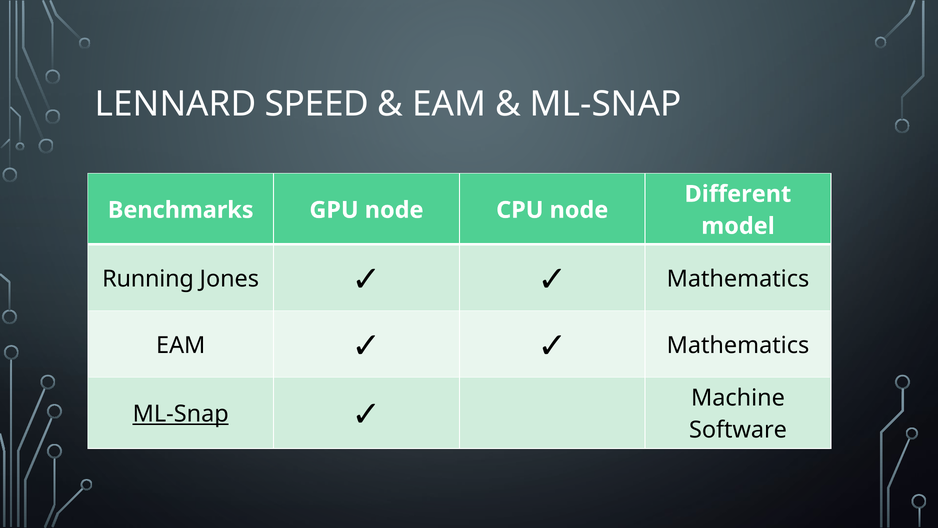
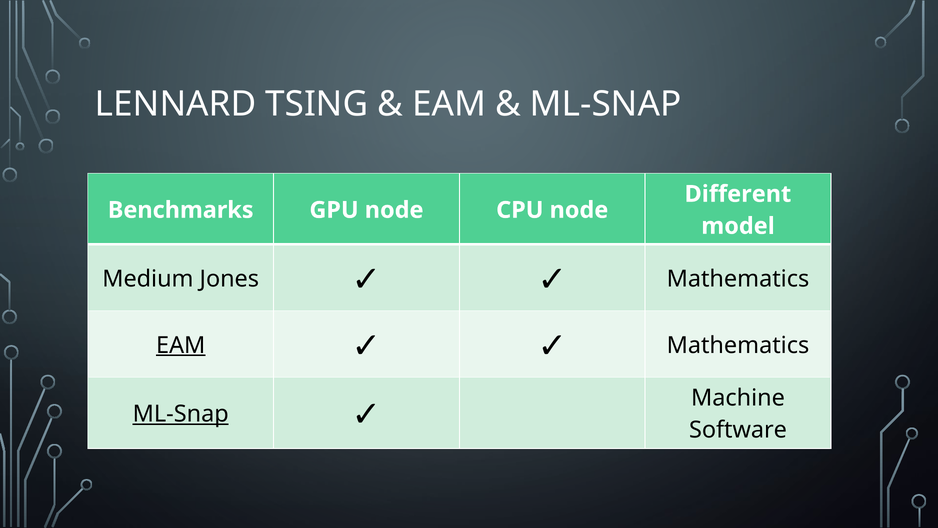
SPEED: SPEED -> TSING (317, 104)
Running: Running -> Medium (148, 279)
EAM underline: none -> present (181, 345)
